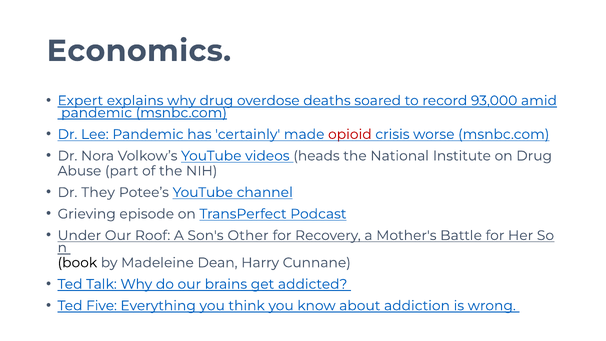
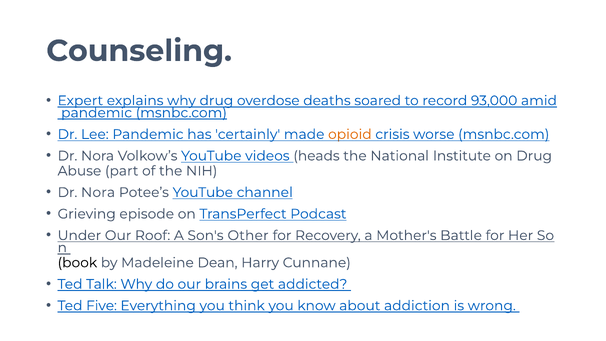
Economics: Economics -> Counseling (139, 51)
opioid colour: red -> orange (350, 134)
They: They -> Nora (98, 192)
